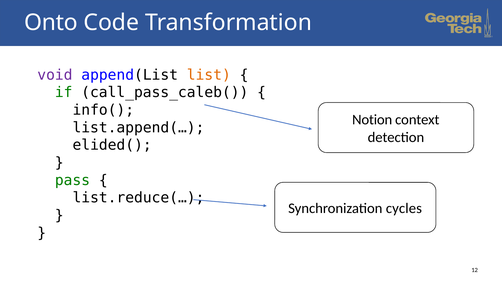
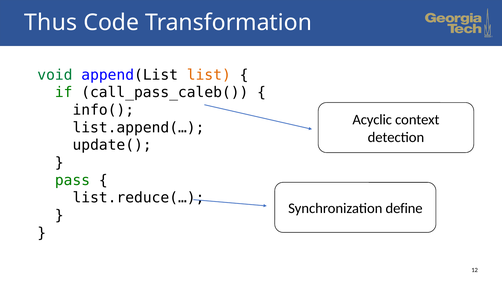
Onto: Onto -> Thus (51, 23)
void colour: purple -> green (55, 75)
Notion: Notion -> Acyclic (372, 120)
elided(: elided( -> update( (112, 145)
cycles: cycles -> define (404, 209)
